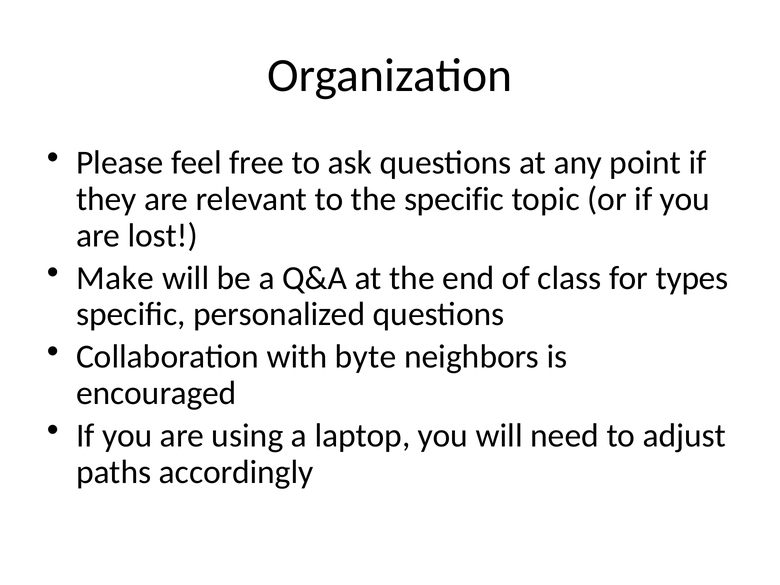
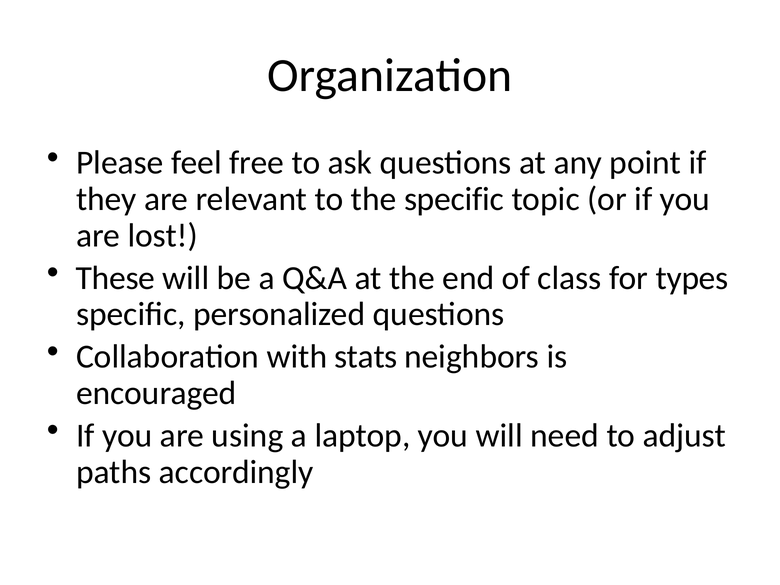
Make: Make -> These (116, 278)
byte: byte -> stats (366, 357)
